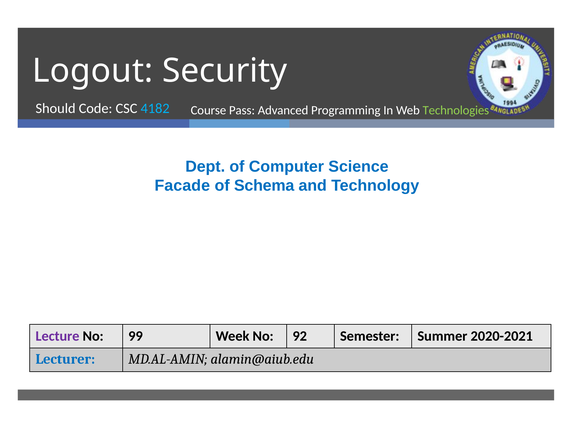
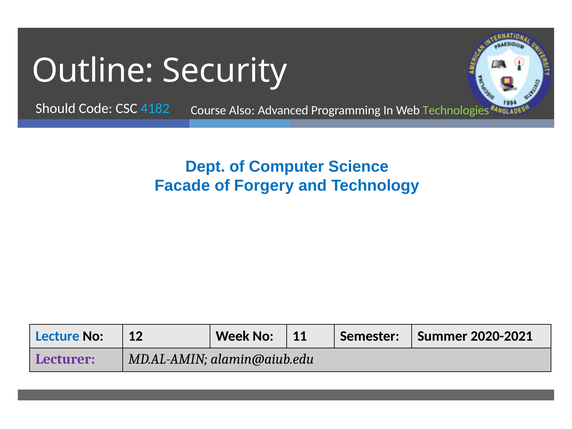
Logout: Logout -> Outline (93, 71)
Pass: Pass -> Also (242, 110)
Schema: Schema -> Forgery (264, 186)
Lecture colour: purple -> blue (57, 336)
99: 99 -> 12 (136, 336)
92: 92 -> 11 (300, 336)
Lecturer colour: blue -> purple (65, 359)
